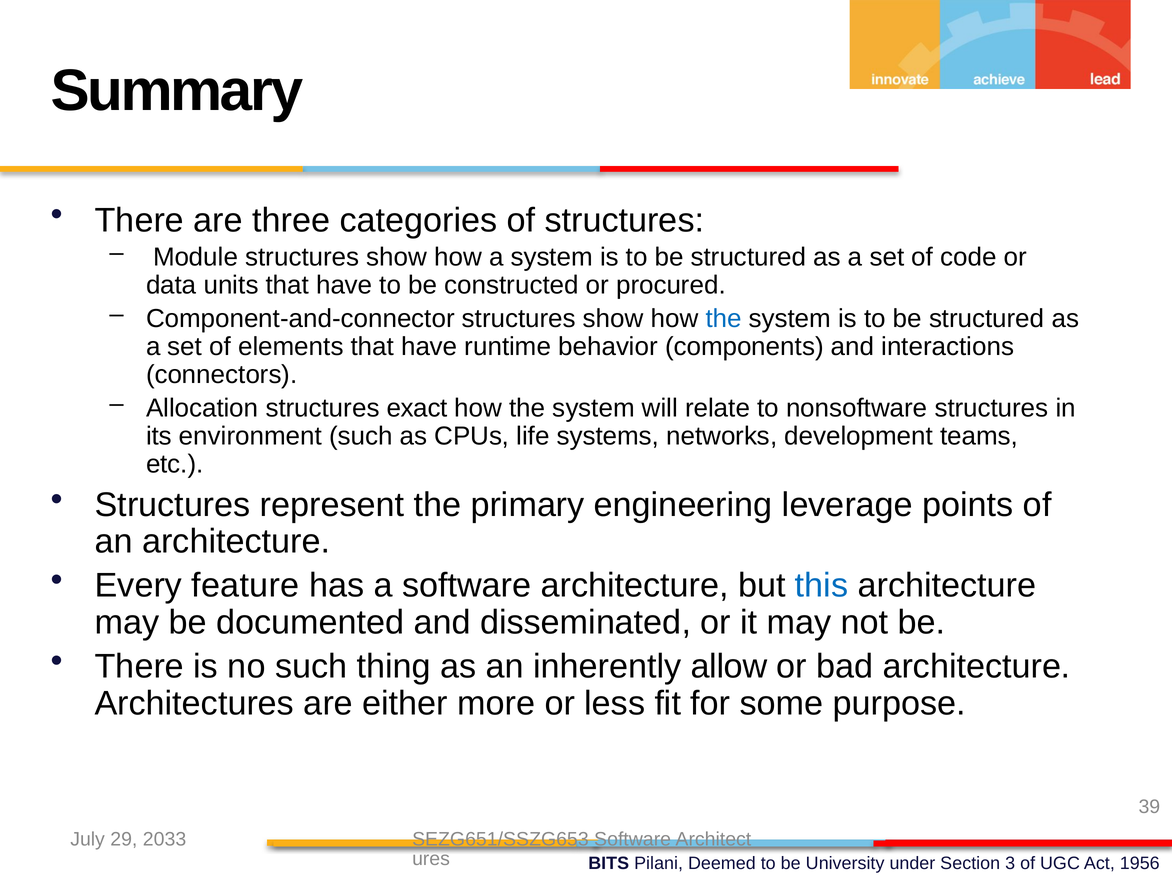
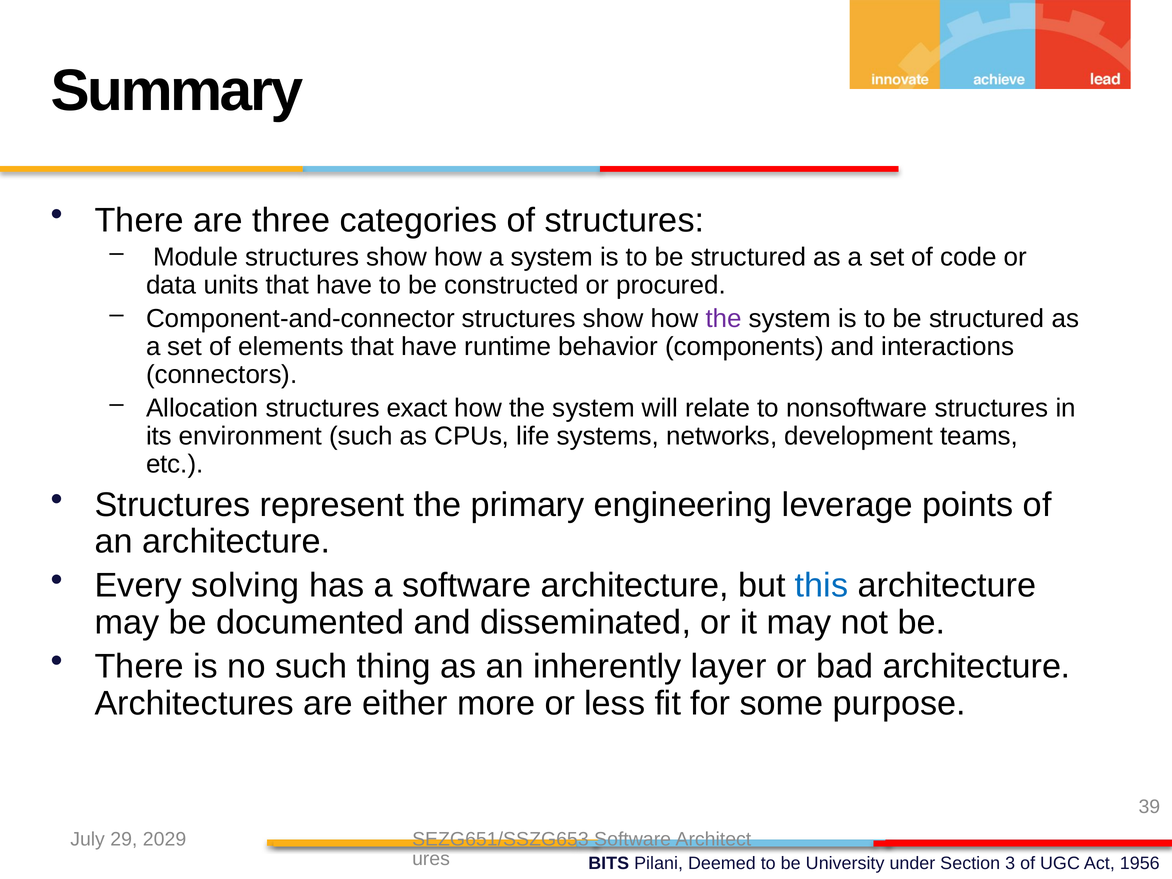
the colour: blue -> purple (724, 318)
feature: feature -> solving (245, 586)
allow: allow -> layer (729, 666)
2033: 2033 -> 2029 (165, 839)
